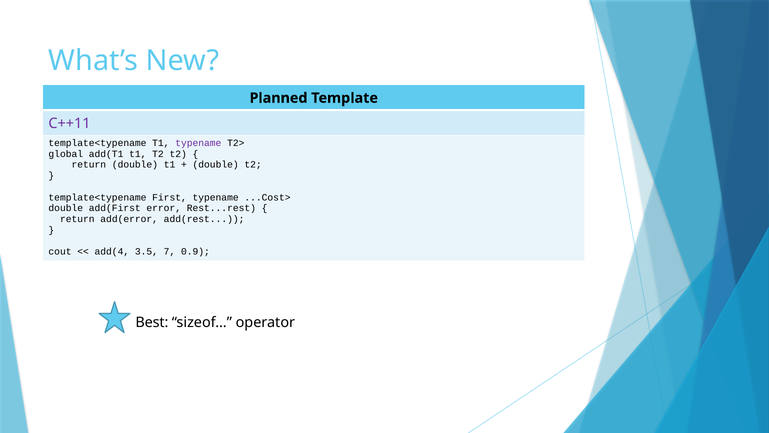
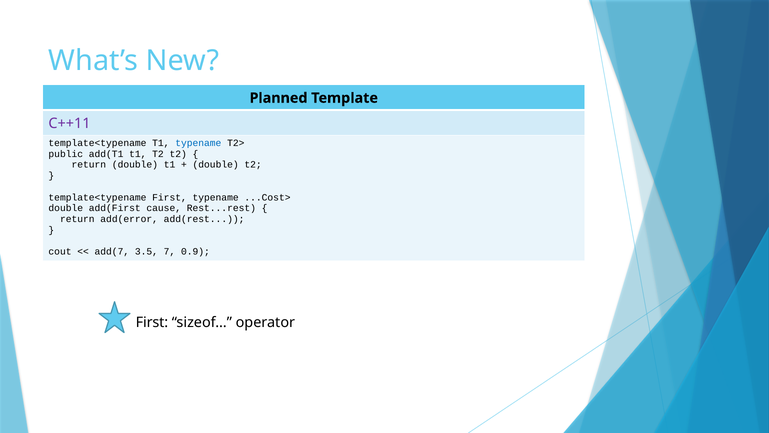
typename colour: purple -> blue (198, 143)
global: global -> public (66, 154)
error: error -> cause (164, 208)
add(4: add(4 -> add(7 (112, 251)
Best: Best -> First (152, 322)
